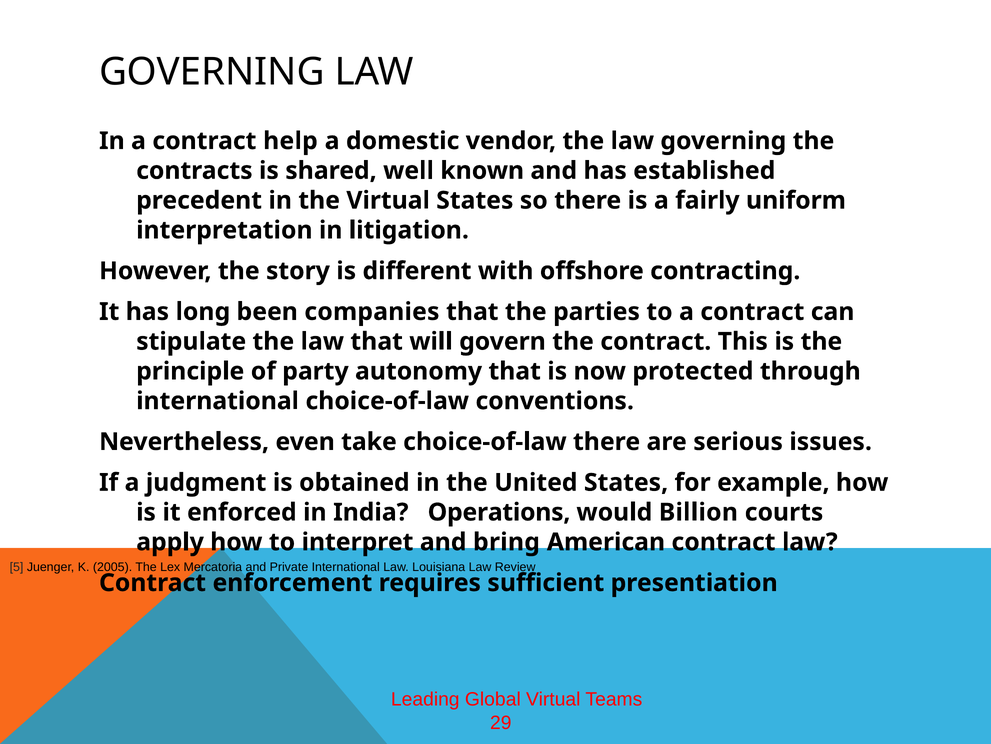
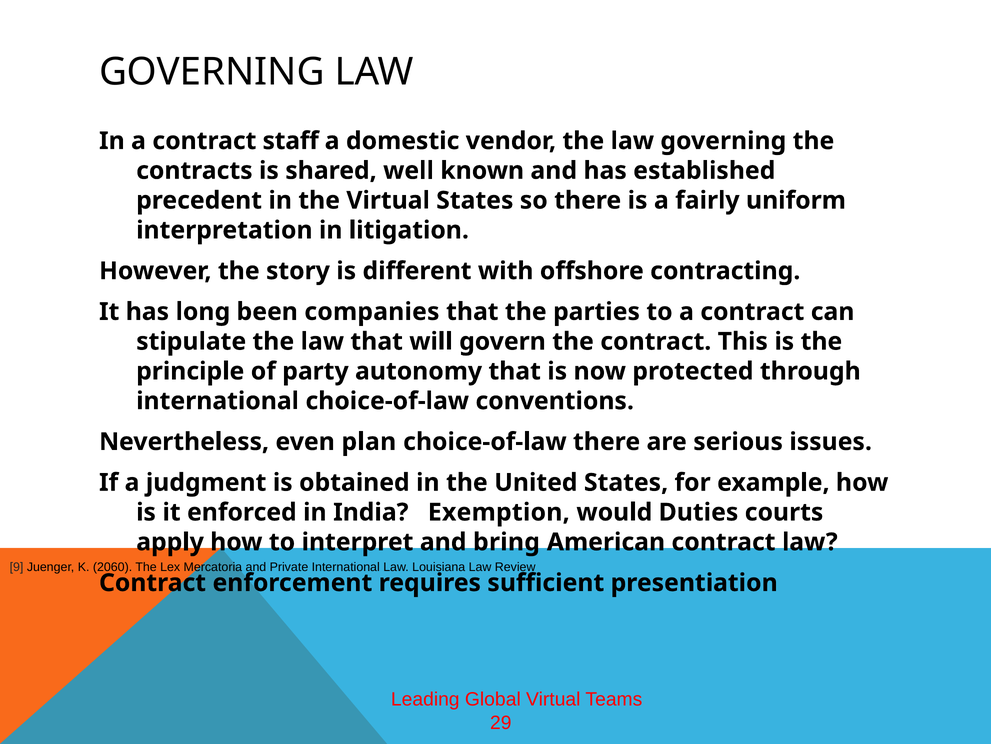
help: help -> staff (291, 141)
take: take -> plan (369, 441)
Operations: Operations -> Exemption (499, 512)
Billion: Billion -> Duties (698, 512)
5: 5 -> 9 (17, 566)
2005: 2005 -> 2060 (113, 566)
